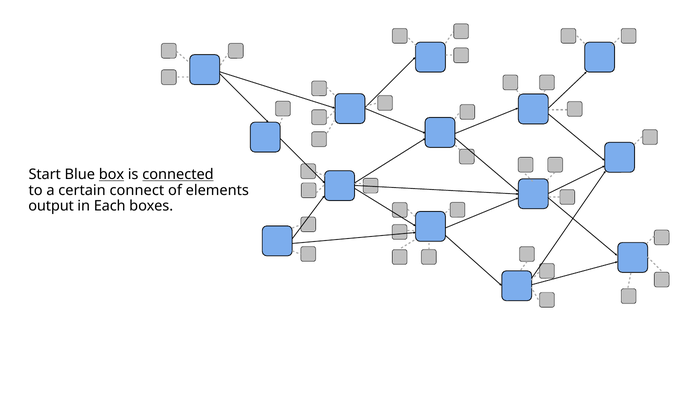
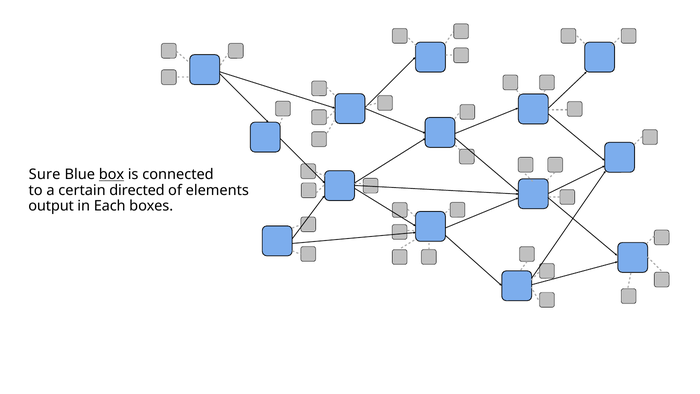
Start: Start -> Sure (45, 174)
connected underline: present -> none (178, 174)
connect: connect -> directed (137, 190)
